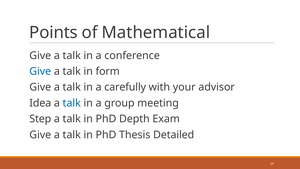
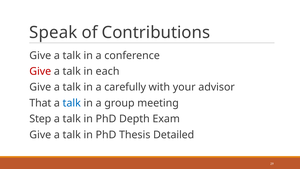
Points: Points -> Speak (53, 33)
Mathematical: Mathematical -> Contributions (156, 33)
Give colour: blue -> red (40, 71)
form: form -> each (108, 71)
Idea: Idea -> That (40, 103)
